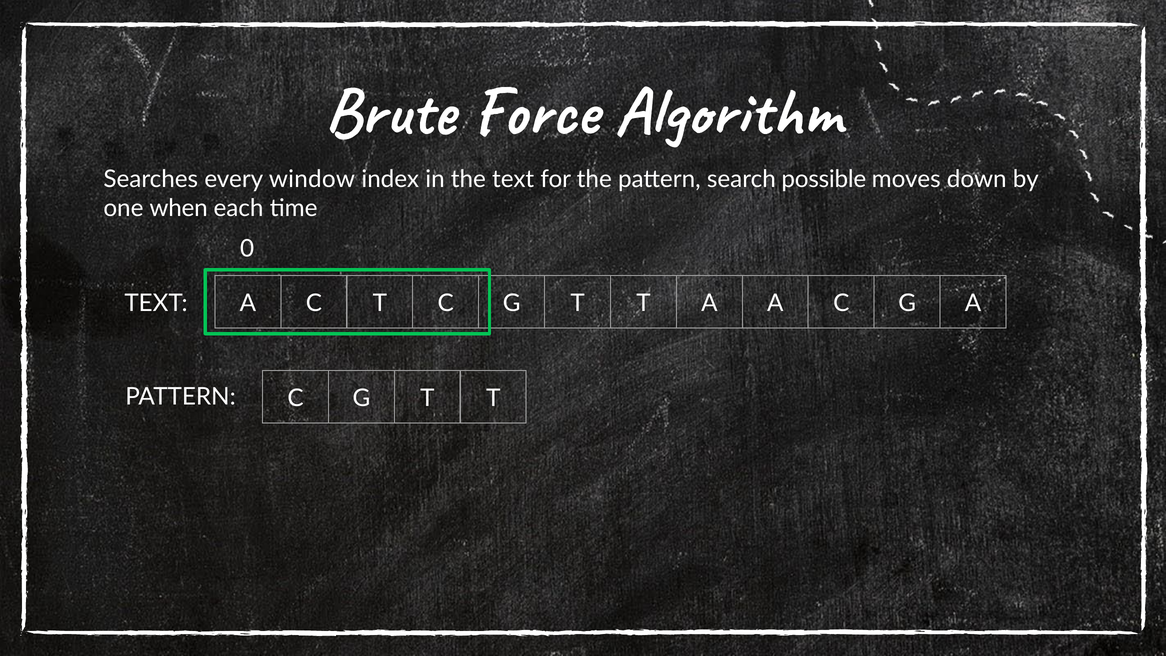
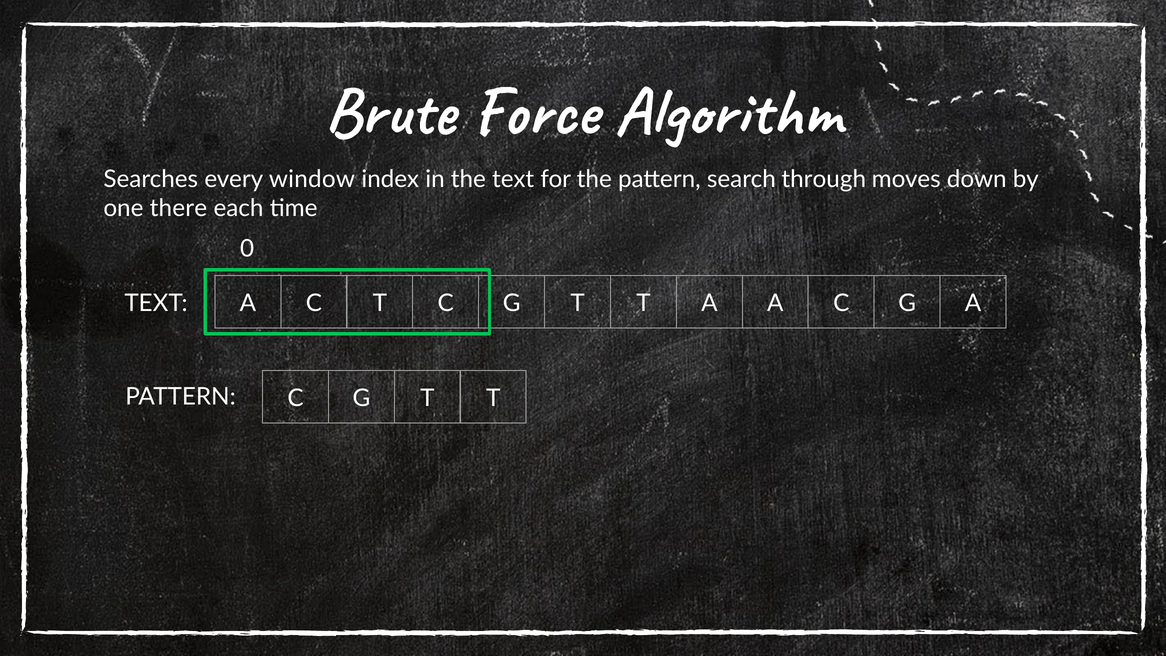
possible: possible -> through (824, 179)
when: when -> there (178, 208)
